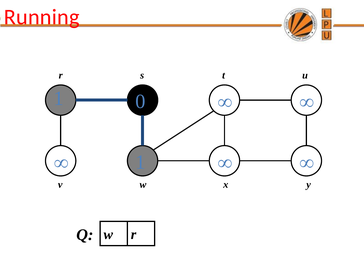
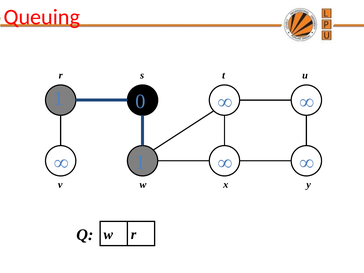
Running: Running -> Queuing (42, 17)
